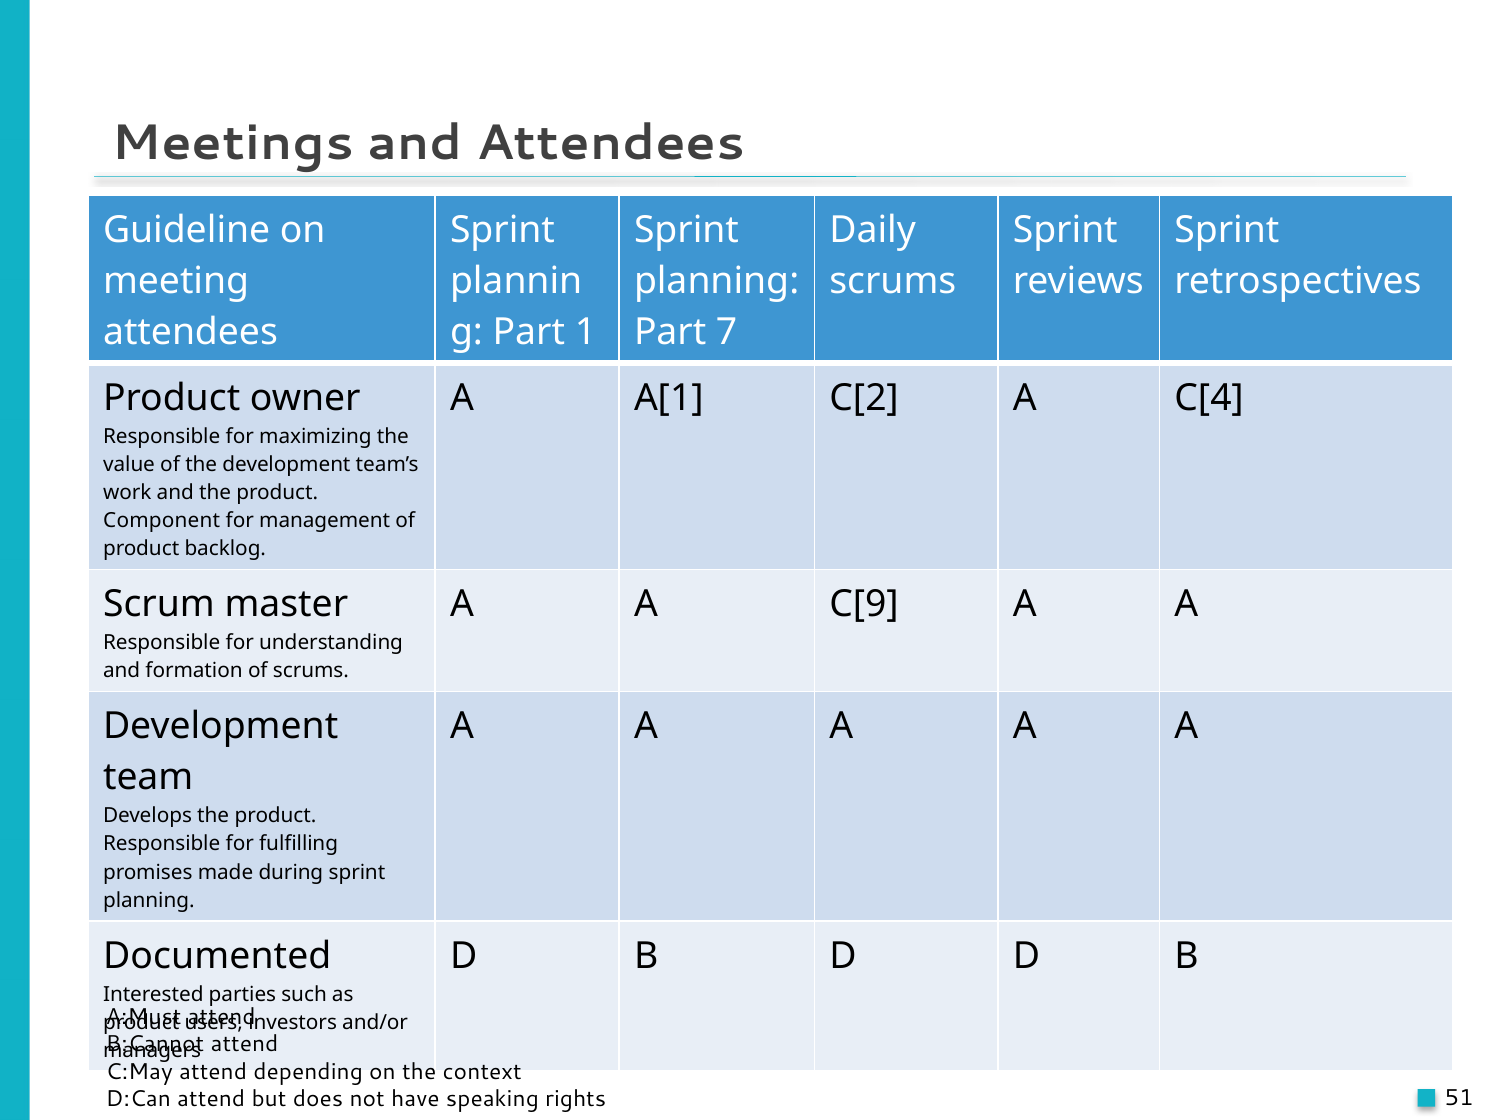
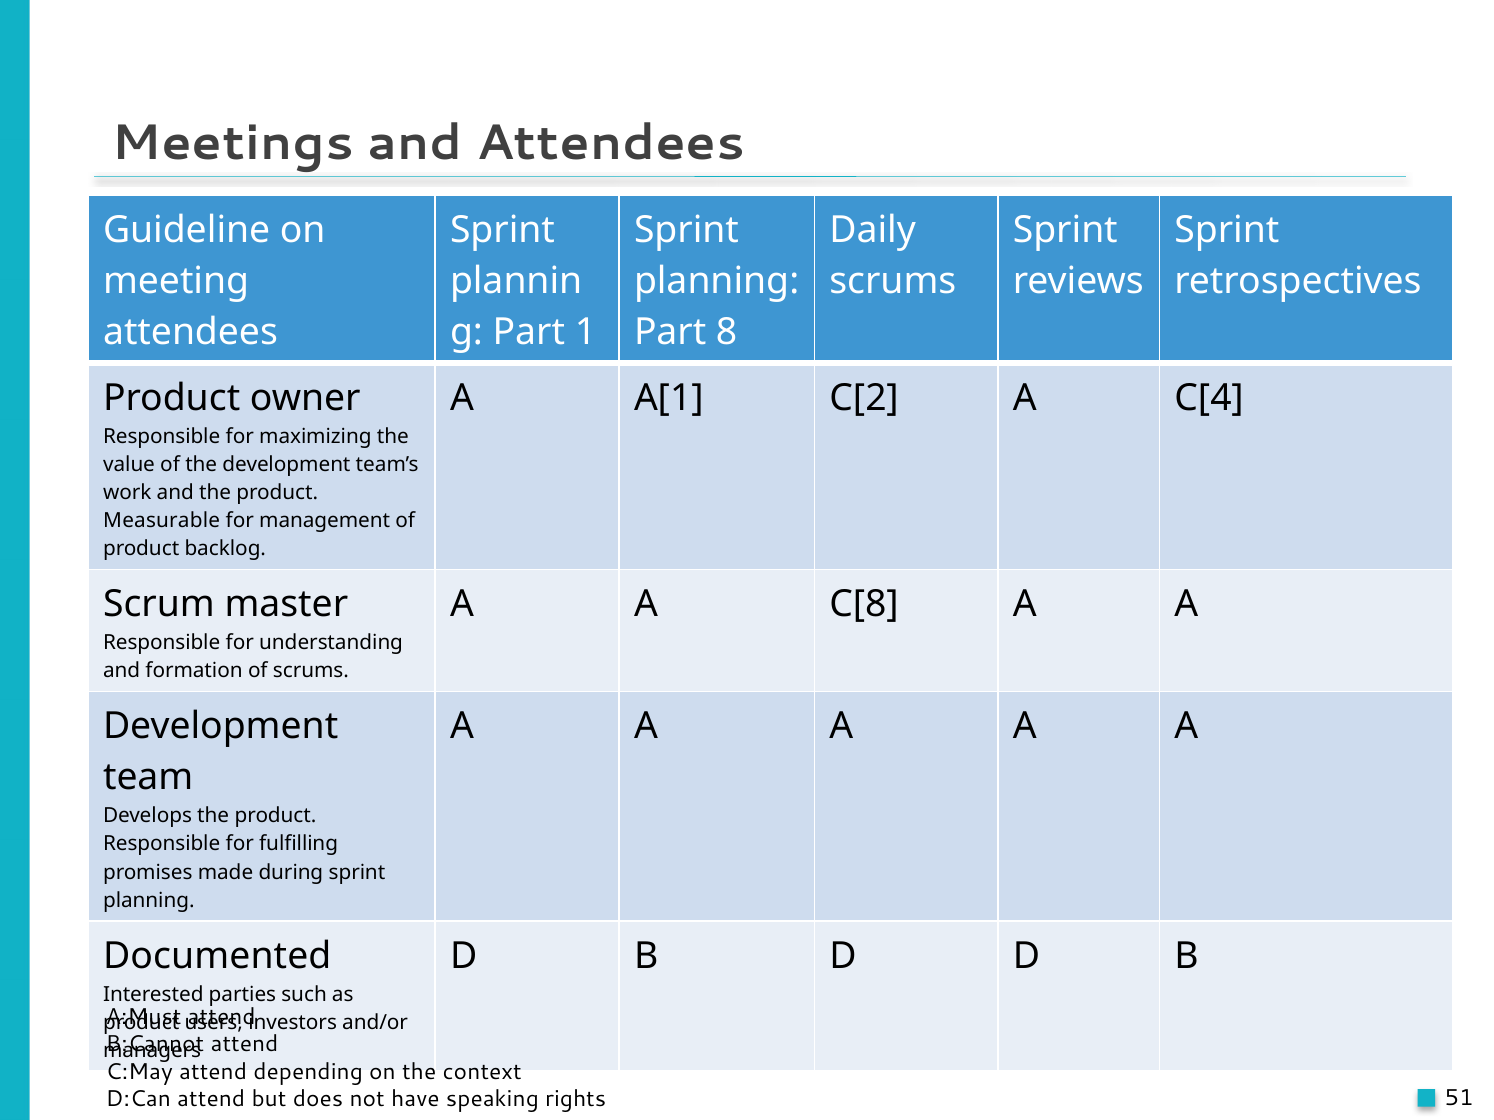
7: 7 -> 8 (727, 332)
Component: Component -> Measurable (162, 521)
C[9: C[9 -> C[8 (864, 605)
